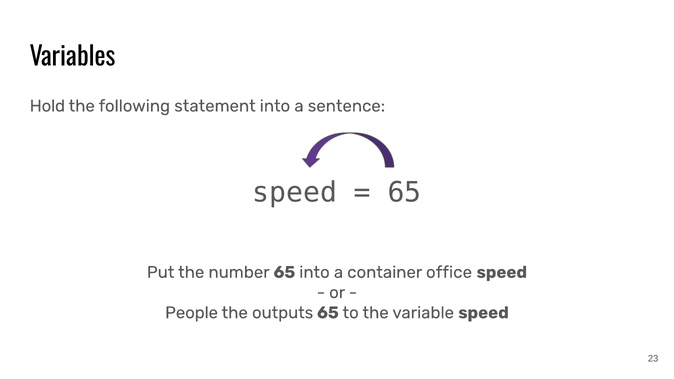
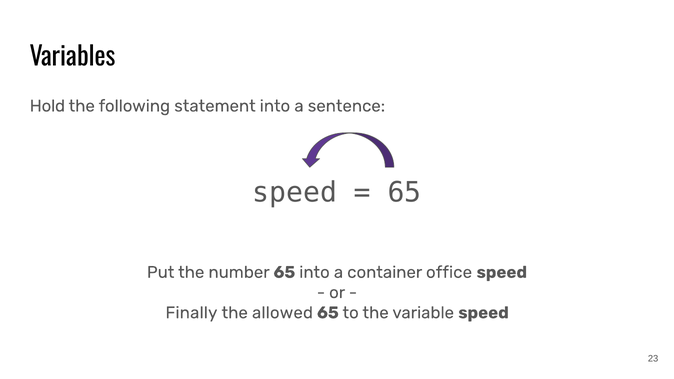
People: People -> Finally (191, 313)
outputs: outputs -> allowed (282, 313)
